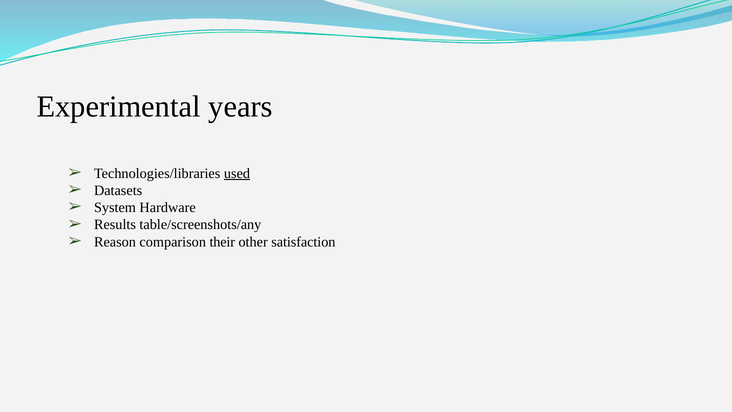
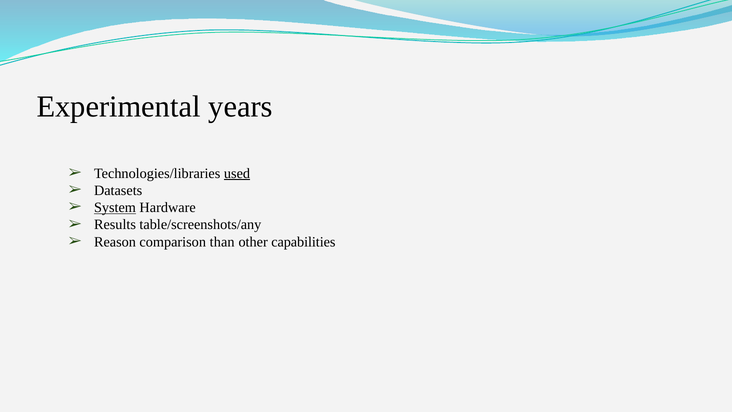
System underline: none -> present (115, 208)
their: their -> than (222, 242)
satisfaction: satisfaction -> capabilities (303, 242)
